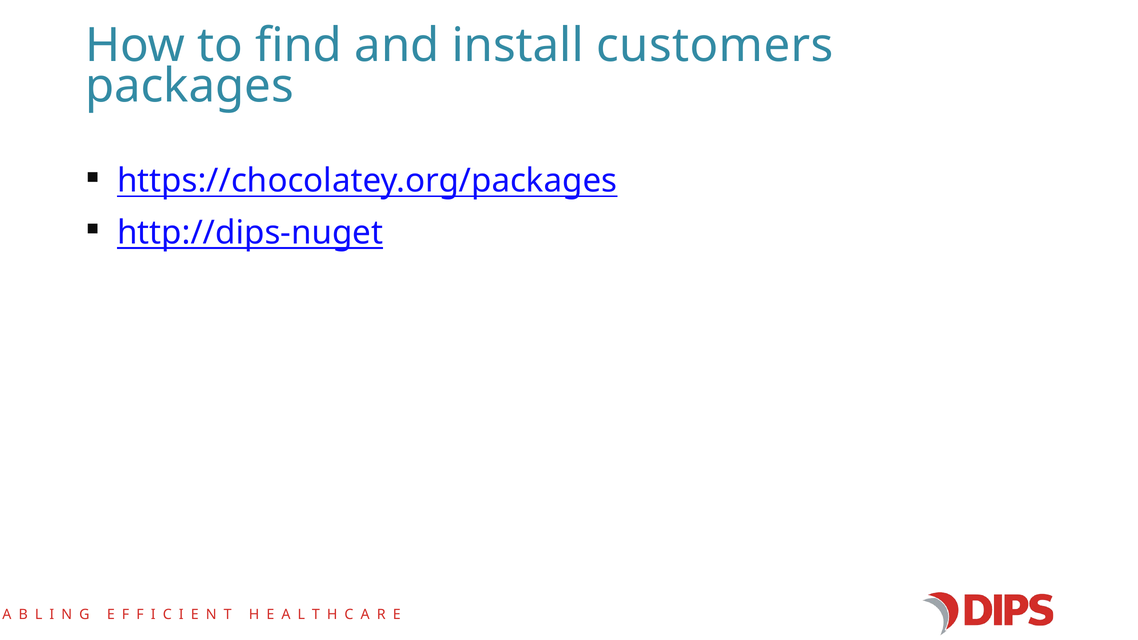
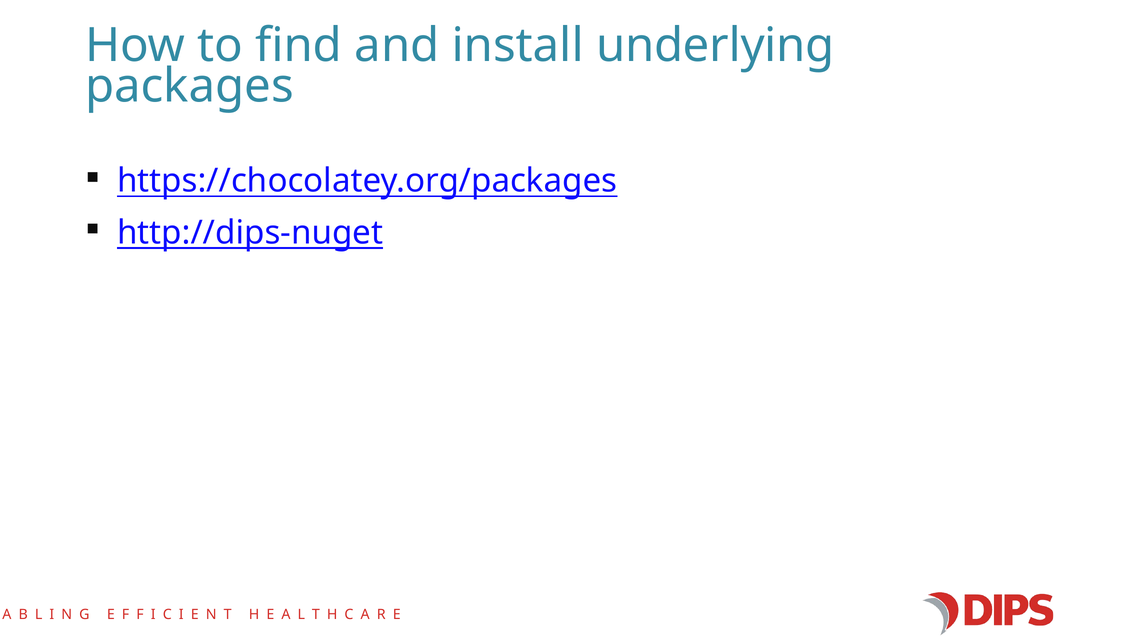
customers: customers -> underlying (715, 46)
